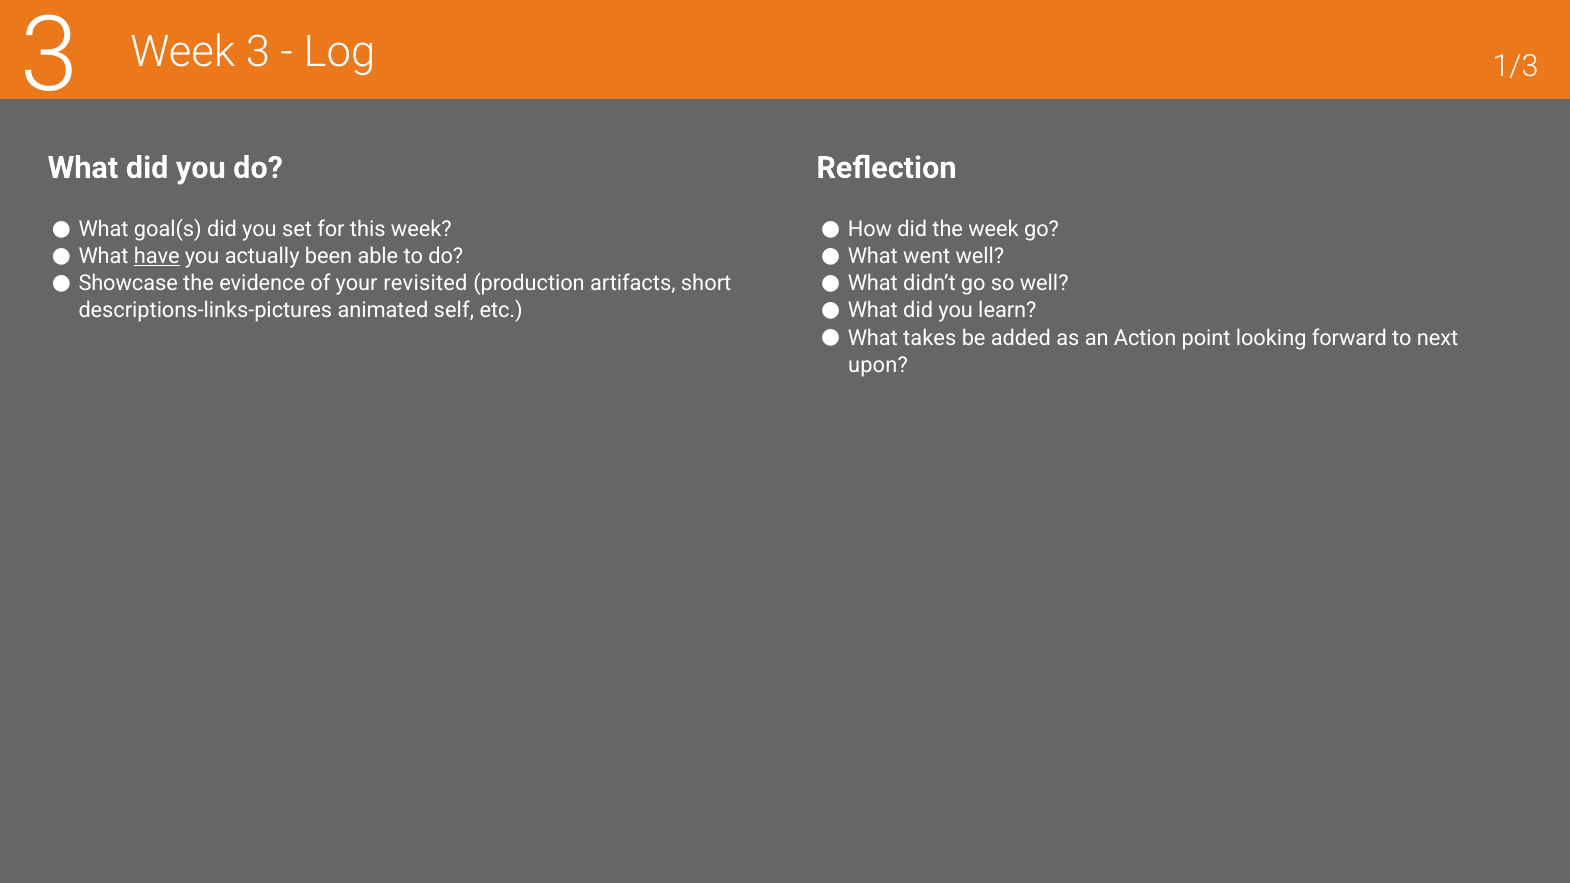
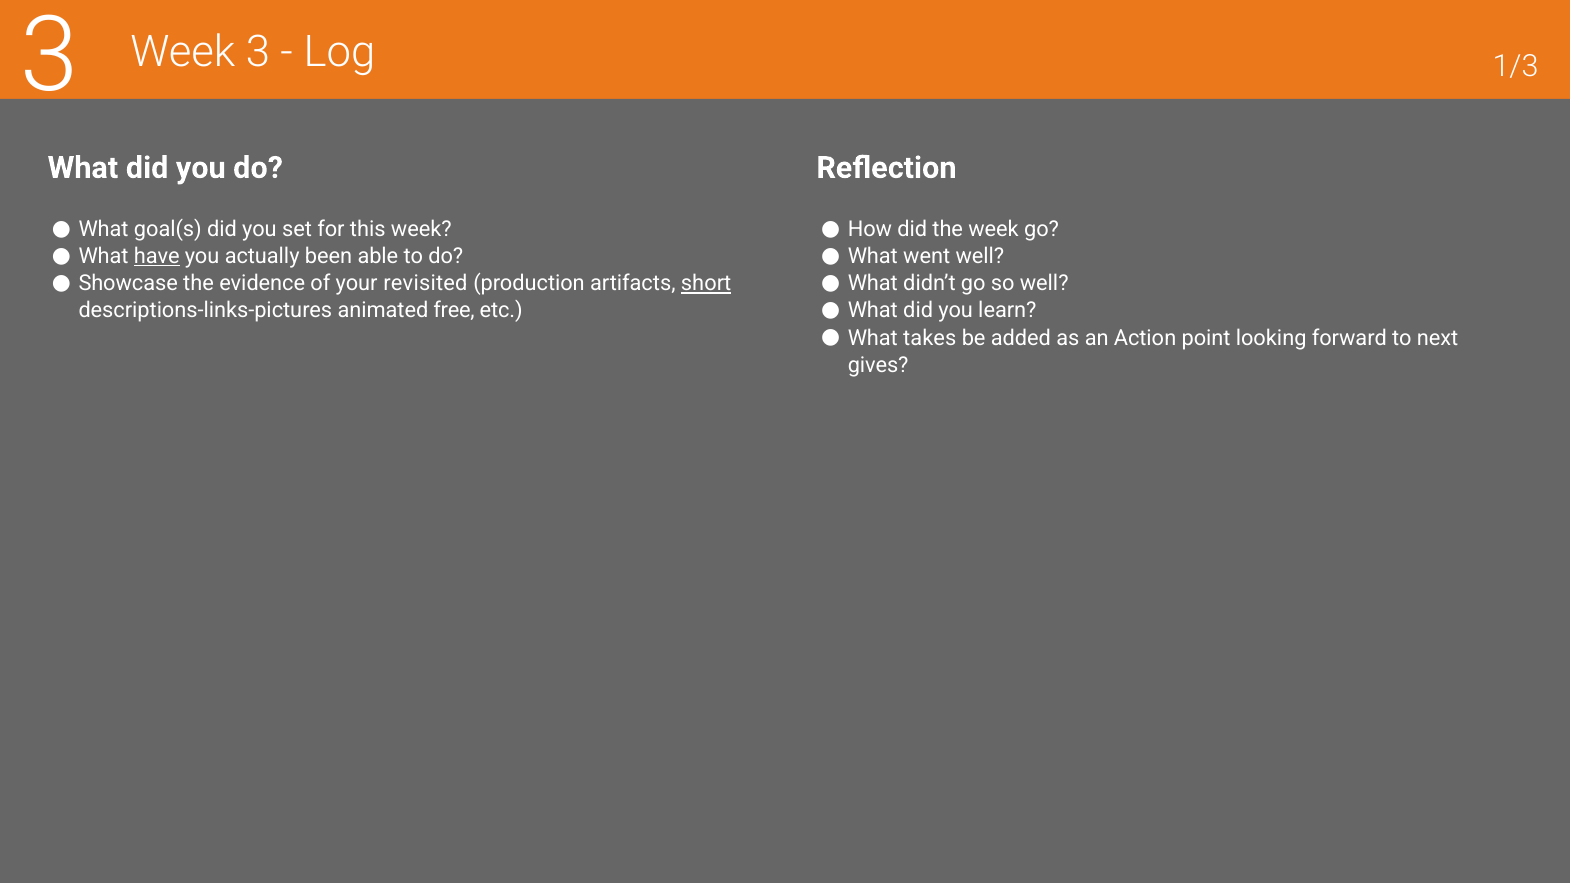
short underline: none -> present (706, 284)
self: self -> free (454, 311)
upon: upon -> gives (878, 365)
